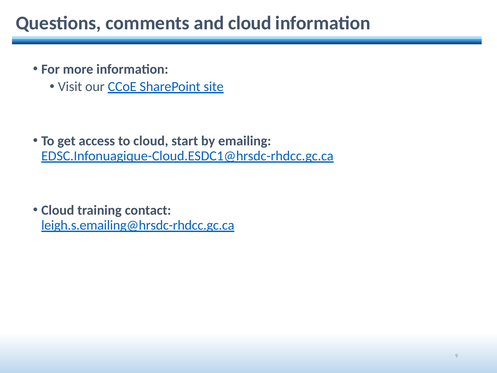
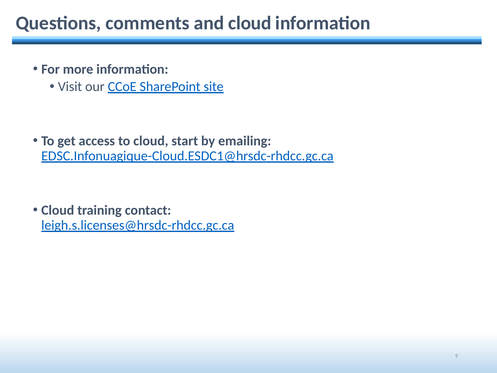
leigh.s.emailing@hrsdc-rhdcc.gc.ca: leigh.s.emailing@hrsdc-rhdcc.gc.ca -> leigh.s.licenses@hrsdc-rhdcc.gc.ca (138, 225)
